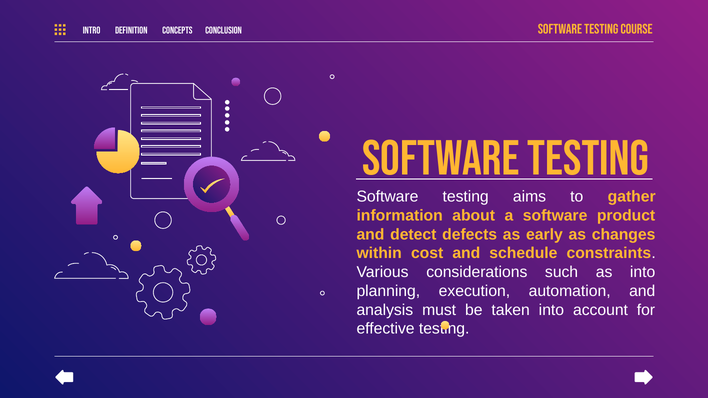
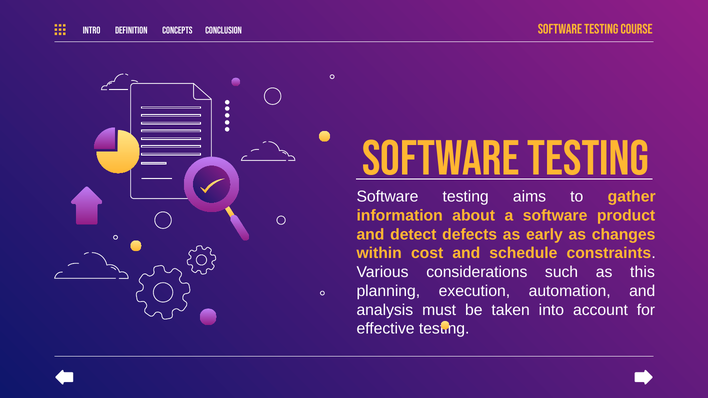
as into: into -> this (643, 272)
